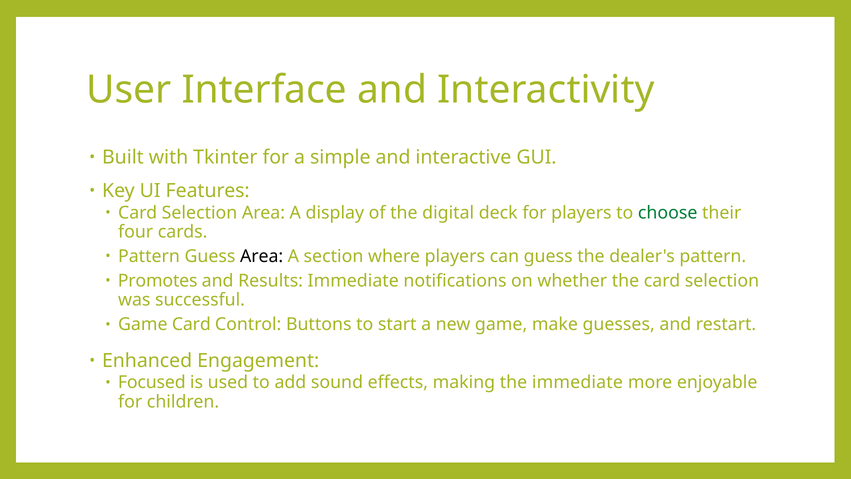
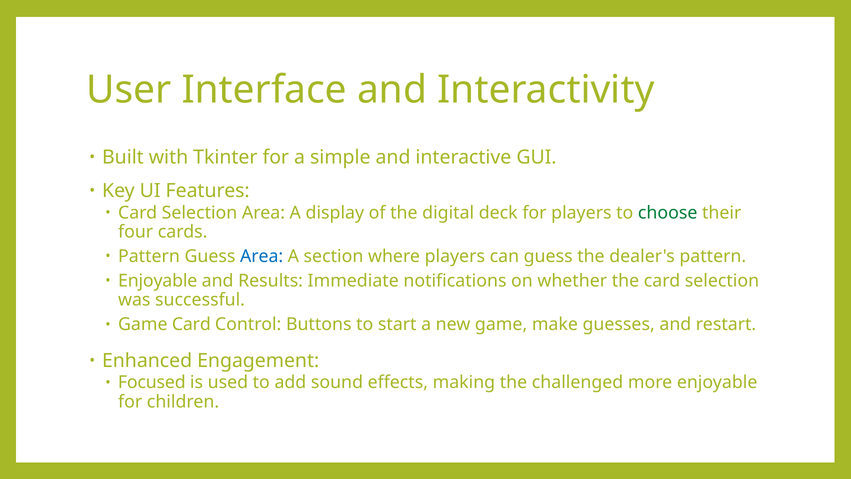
Area colour: black -> blue (262, 256)
Promotes: Promotes -> Enjoyable (158, 281)
the immediate: immediate -> challenged (578, 382)
